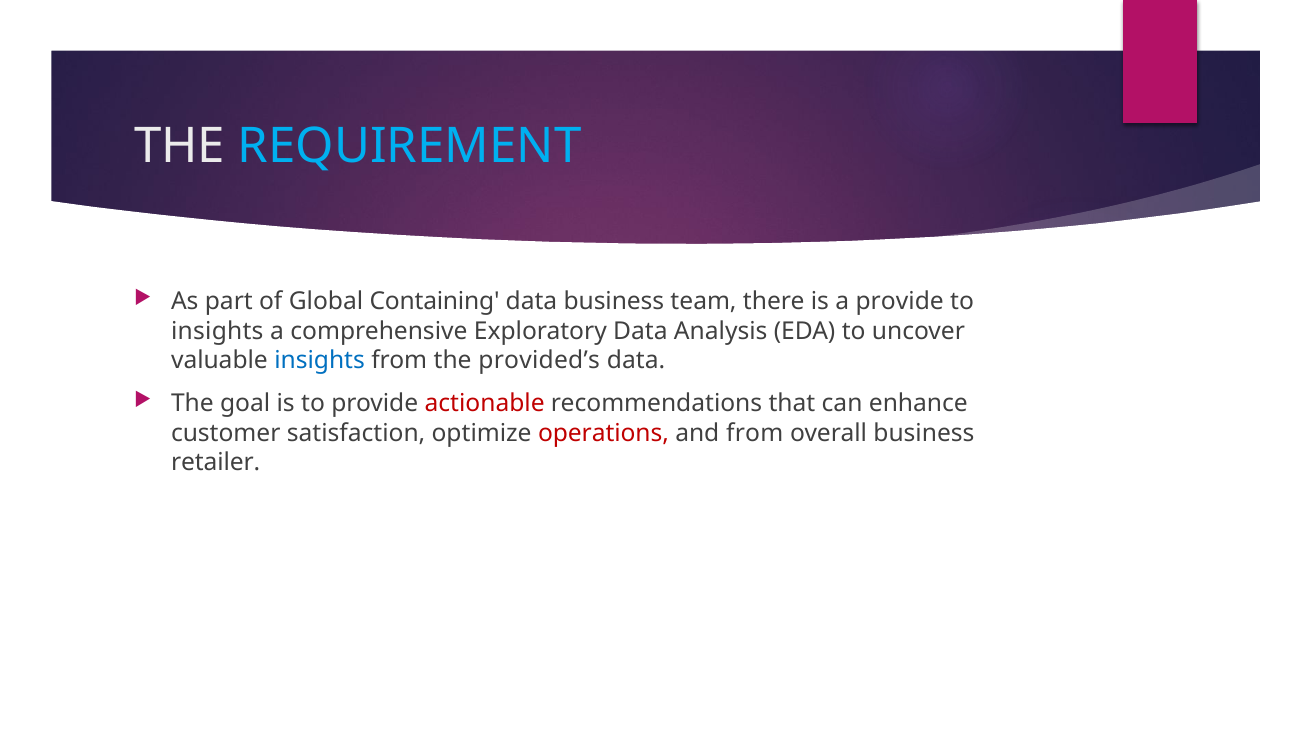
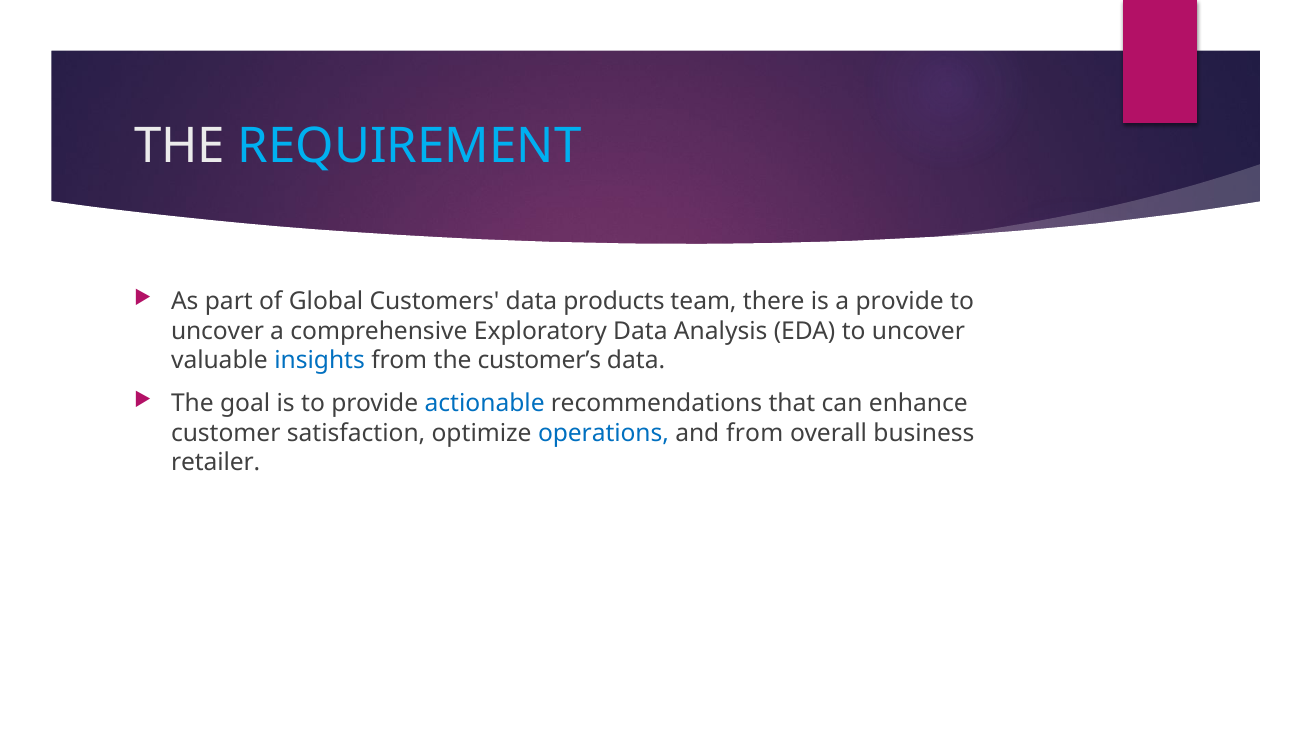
Containing: Containing -> Customers (435, 302)
data business: business -> products (614, 302)
insights: insights -> uncover (217, 331)
provided’s: provided’s -> customer’s (539, 361)
actionable colour: red -> blue (485, 404)
operations colour: red -> blue (603, 433)
